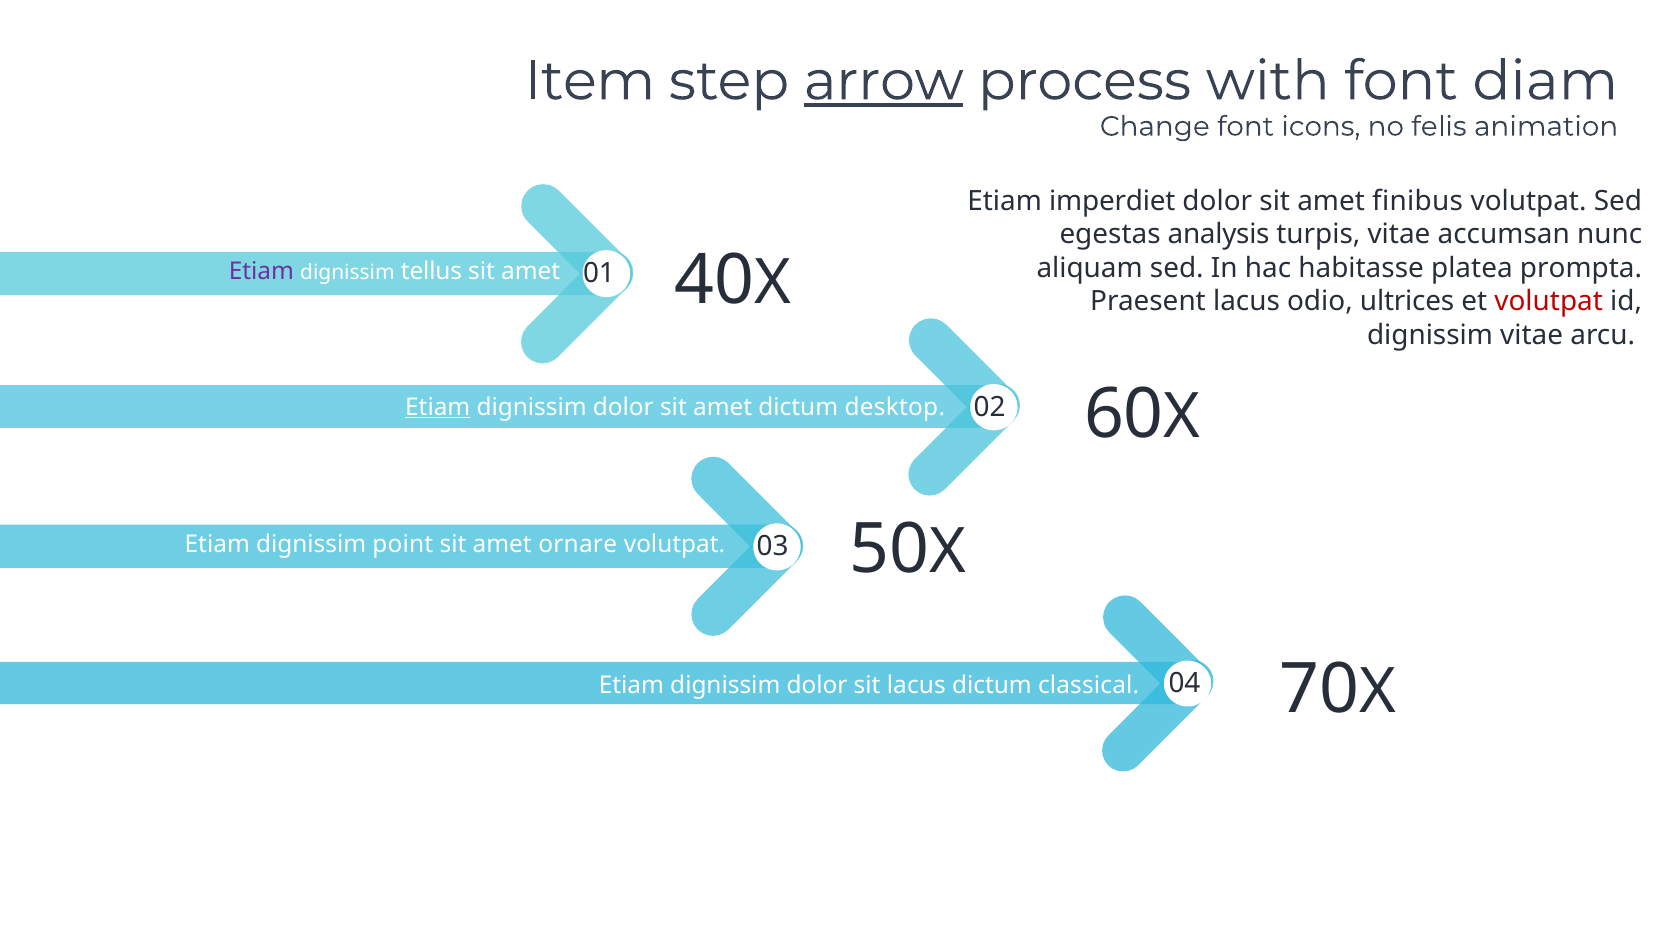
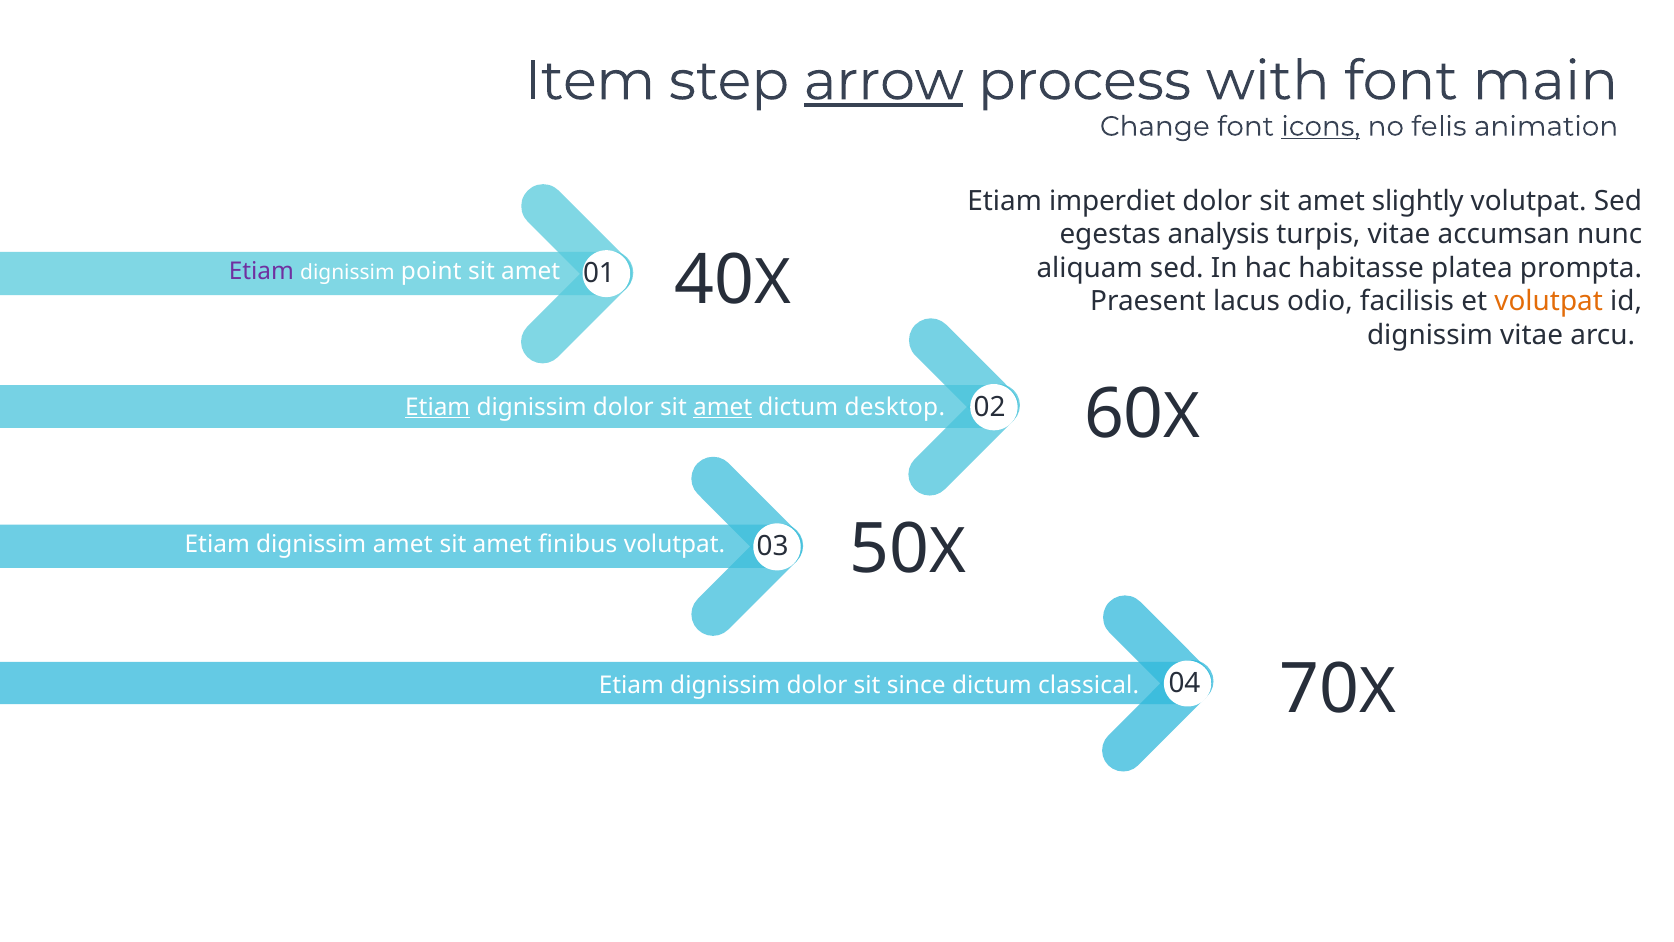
diam: diam -> main (1545, 81)
icons underline: none -> present (1321, 126)
finibus: finibus -> slightly (1418, 201)
tellus: tellus -> point (431, 272)
ultrices: ultrices -> facilisis (1407, 302)
volutpat colour: red -> orange (1549, 302)
amet underline: none -> present (723, 407)
dignissim point: point -> amet (403, 544)
ornare: ornare -> finibus (578, 544)
sit lacus: lacus -> since (916, 685)
